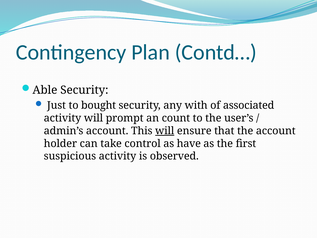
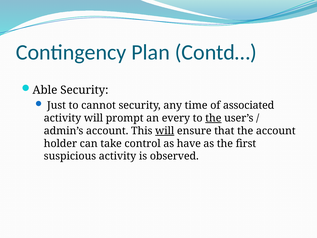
bought: bought -> cannot (99, 105)
with: with -> time (196, 105)
count: count -> every (176, 118)
the underline: none -> present (213, 118)
